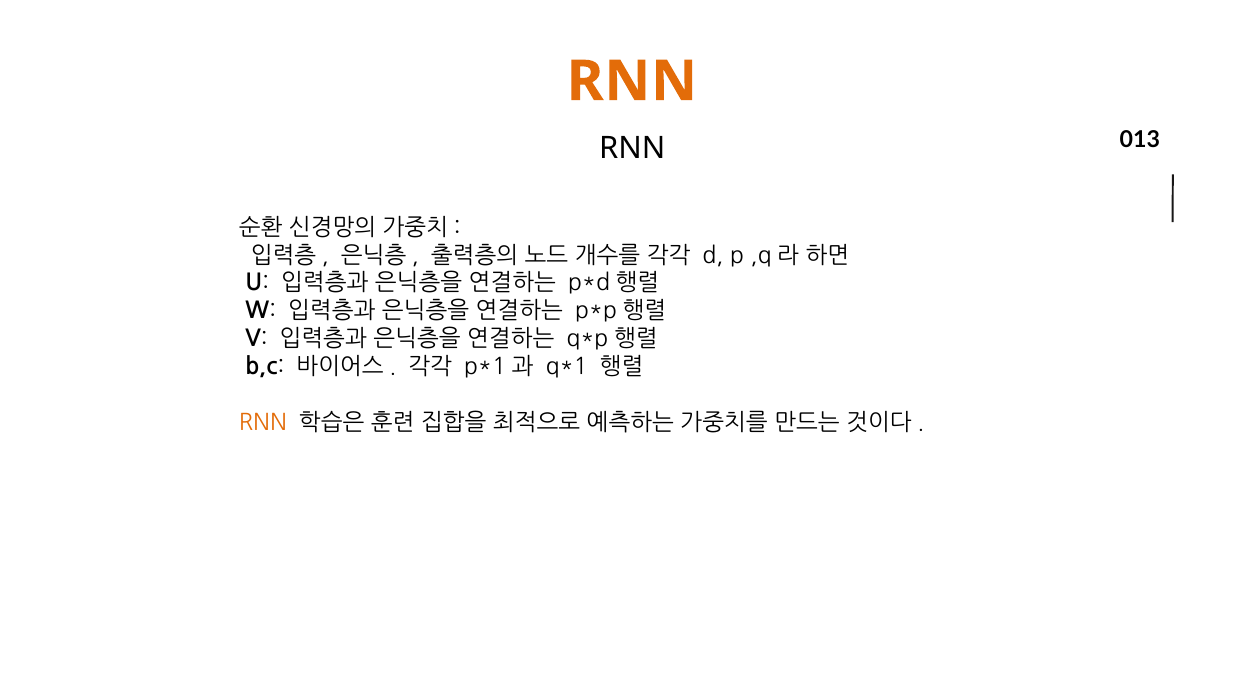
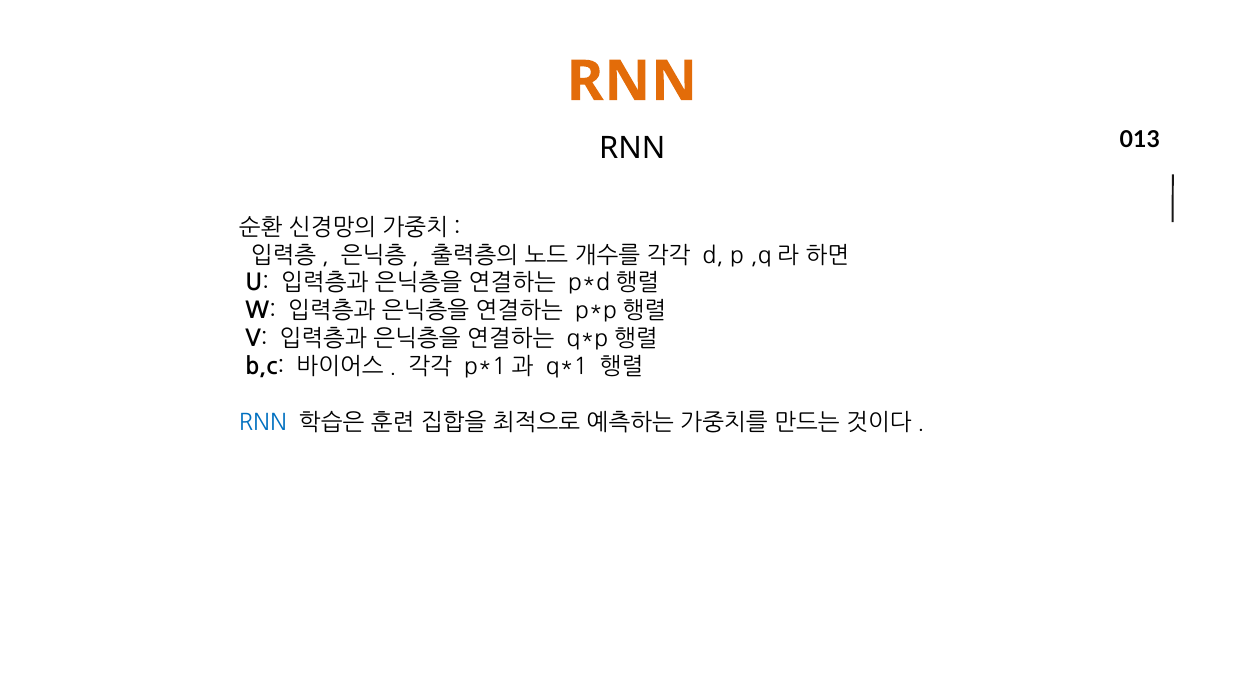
RNN colour: orange -> blue (263, 423)
